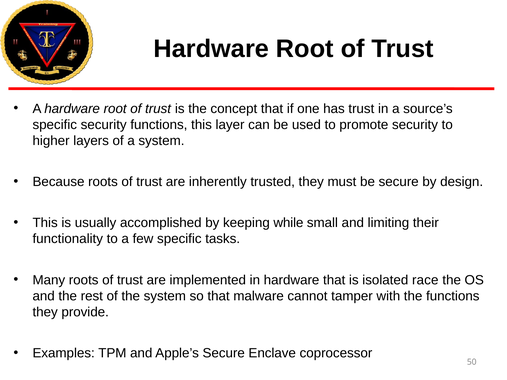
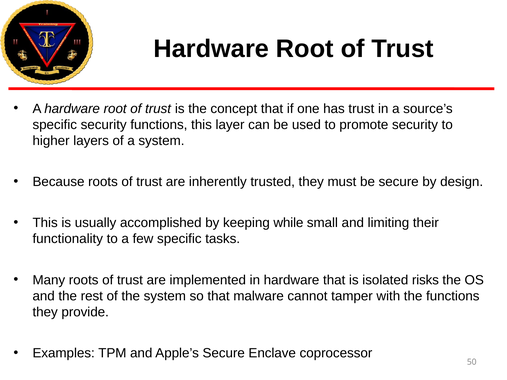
race: race -> risks (425, 280)
